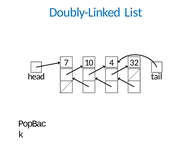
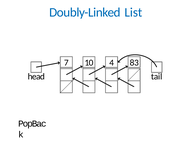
32: 32 -> 83 (134, 63)
